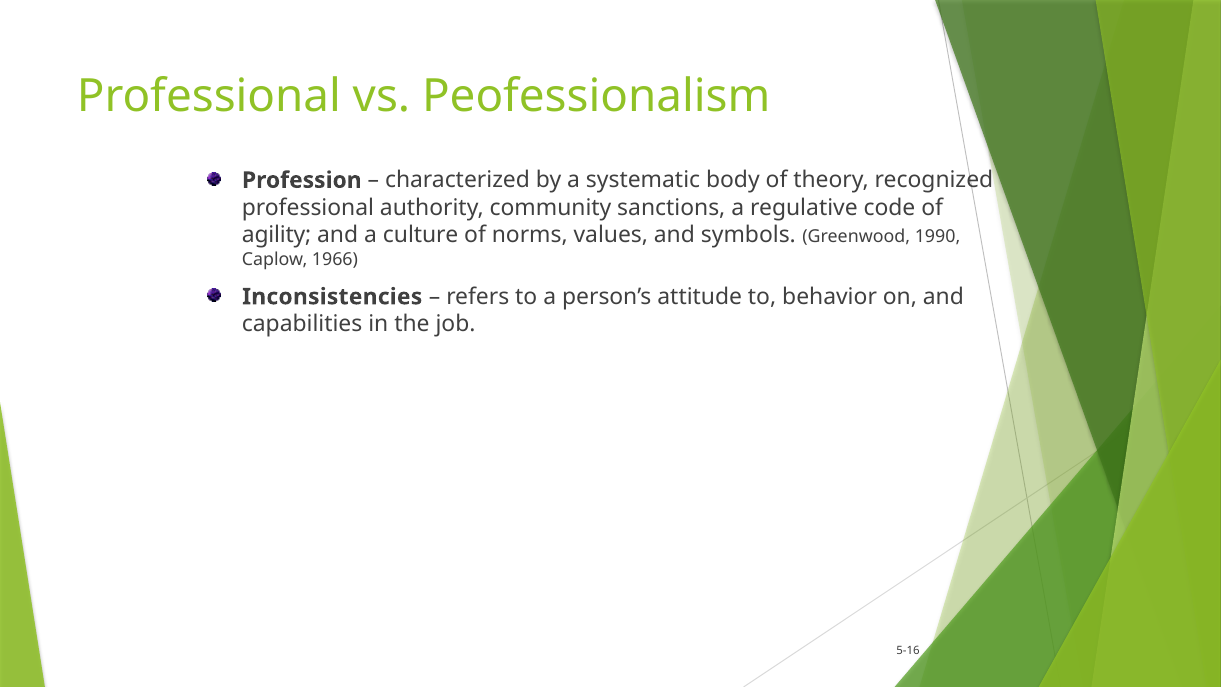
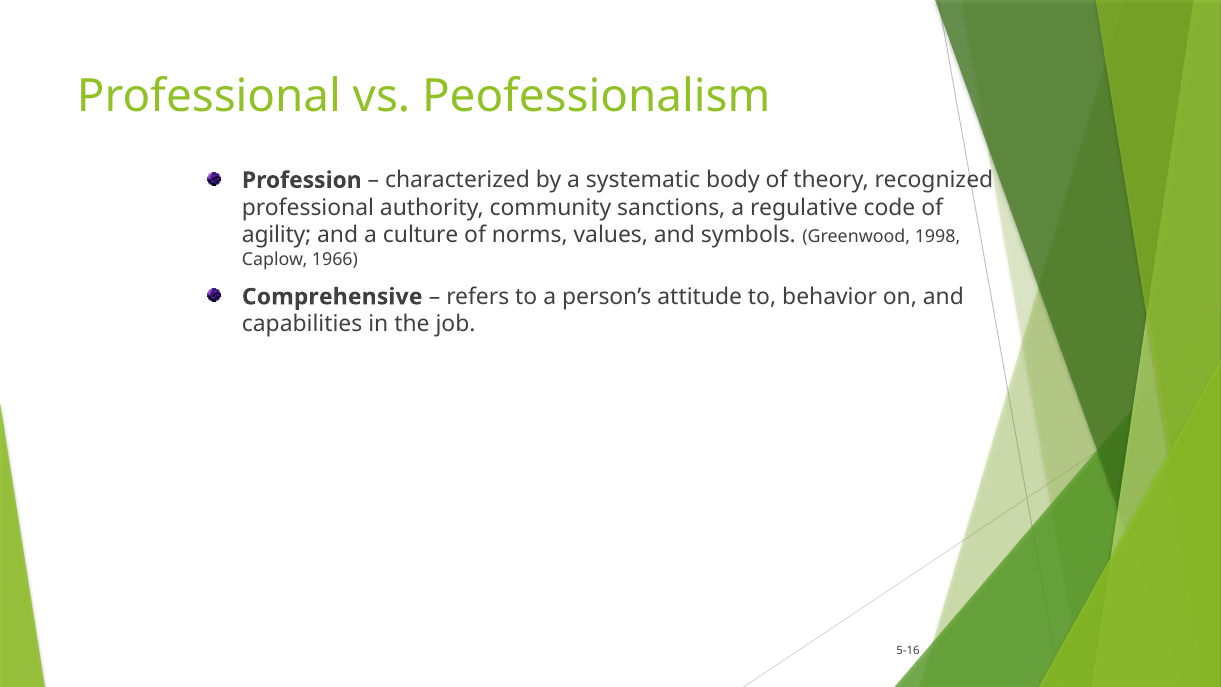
1990: 1990 -> 1998 (938, 237)
Inconsistencies: Inconsistencies -> Comprehensive (332, 297)
